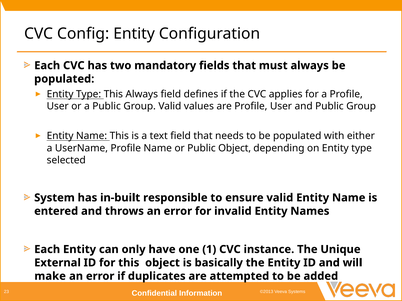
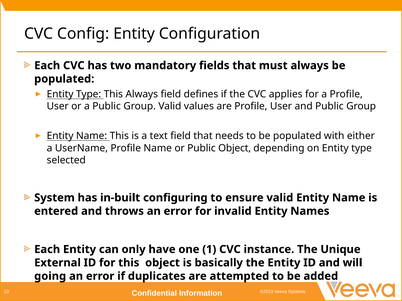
responsible: responsible -> configuring (175, 198)
make: make -> going (50, 277)
